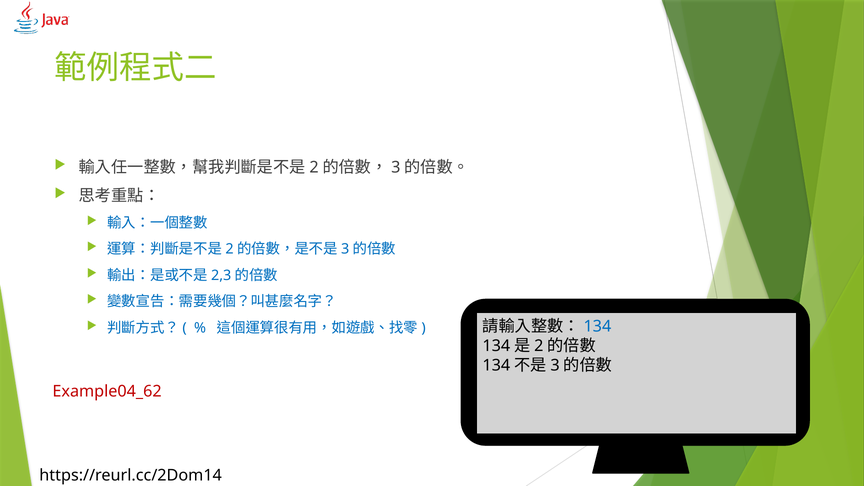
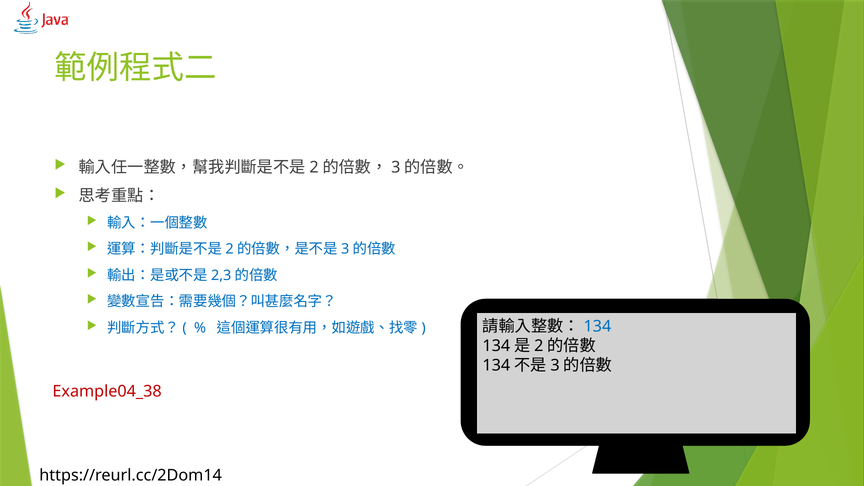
Example04_62: Example04_62 -> Example04_38 (107, 391)
